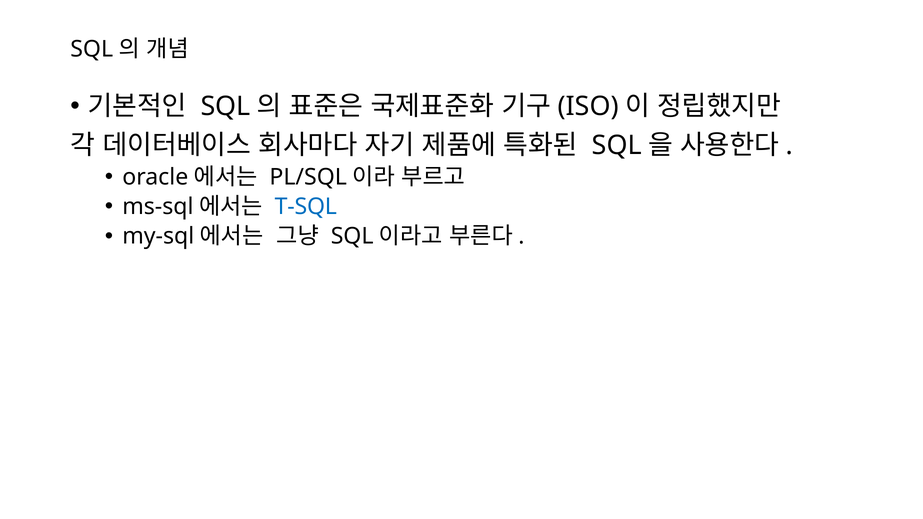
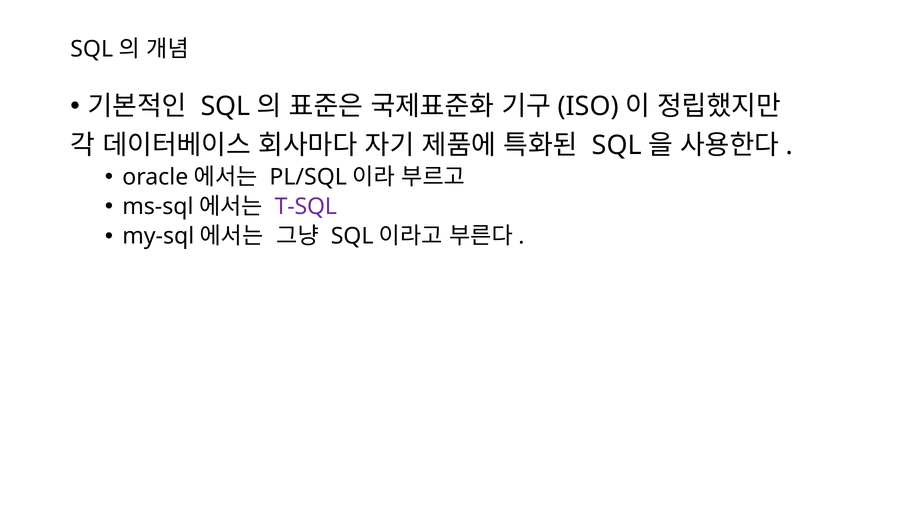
T-SQL colour: blue -> purple (306, 207)
